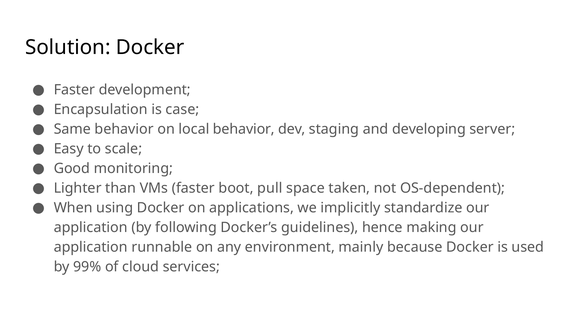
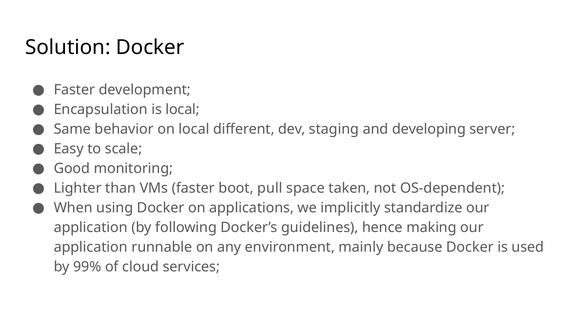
is case: case -> local (183, 109)
local behavior: behavior -> different (244, 129)
